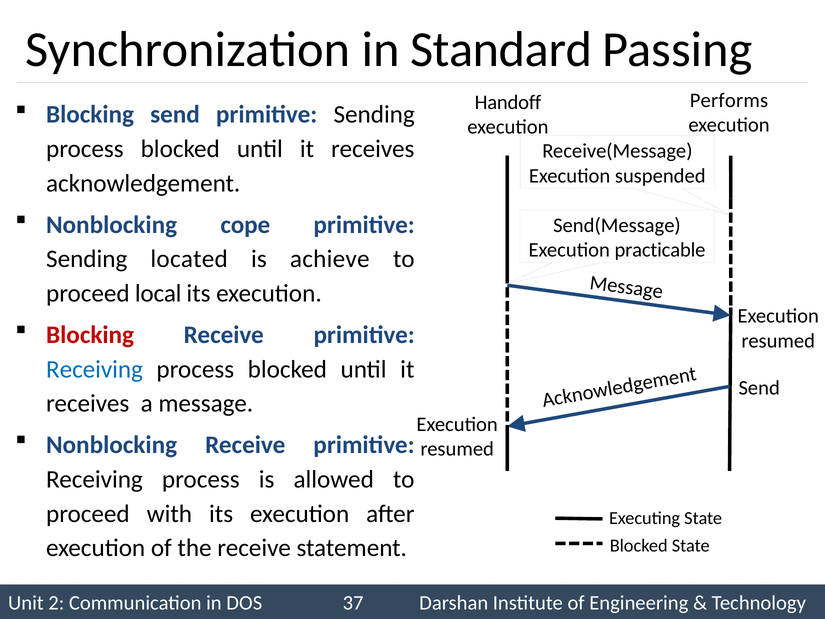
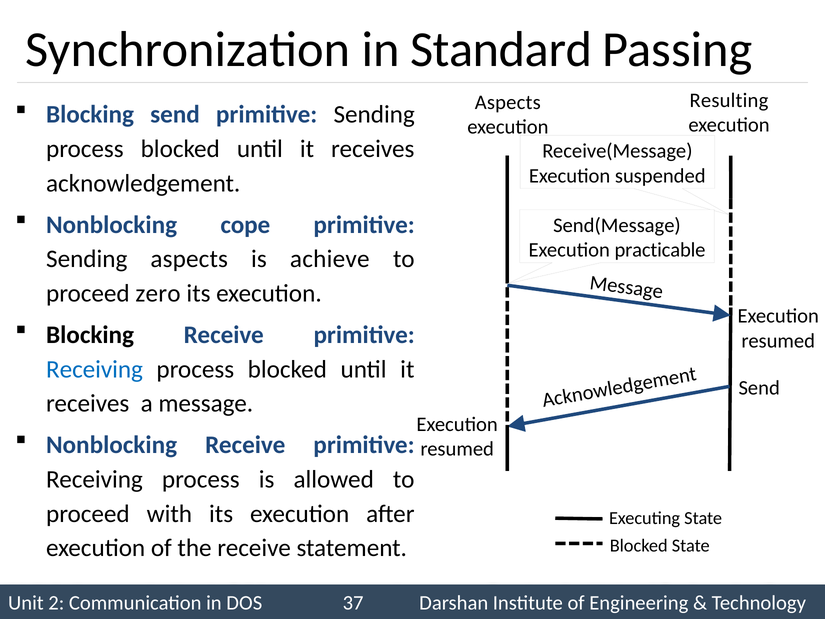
Performs: Performs -> Resulting (729, 100)
Handoff: Handoff -> Aspects (508, 102)
Sending located: located -> aspects (189, 259)
local: local -> zero (158, 294)
Blocking colour: red -> black (90, 335)
